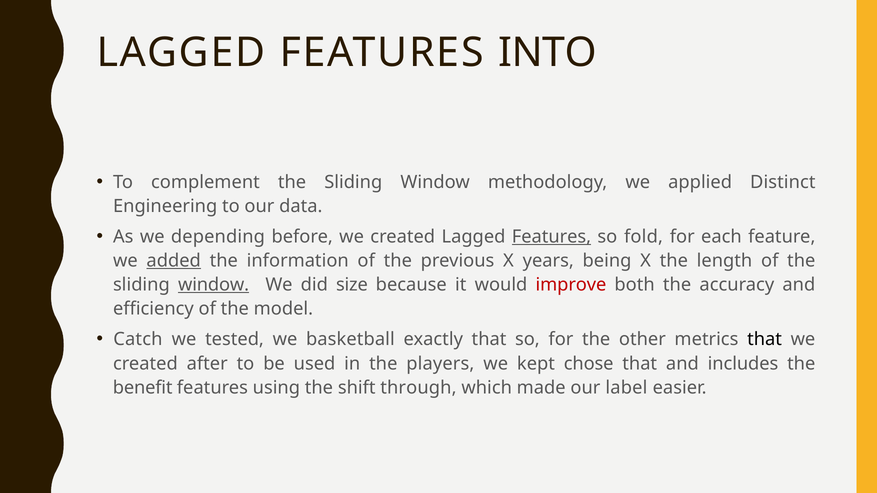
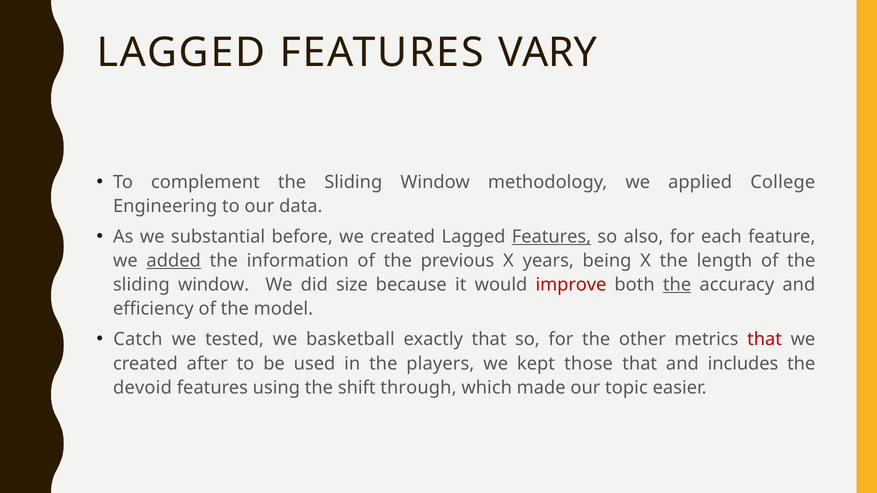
INTO: INTO -> VARY (547, 53)
Distinct: Distinct -> College (783, 182)
depending: depending -> substantial (218, 237)
fold: fold -> also (644, 237)
window underline: present -> none (214, 285)
the underline: none -> present (677, 285)
that colour: black -> red (765, 340)
chose: chose -> those (589, 364)
benefit: benefit -> devoid (142, 388)
label: label -> topic (626, 388)
